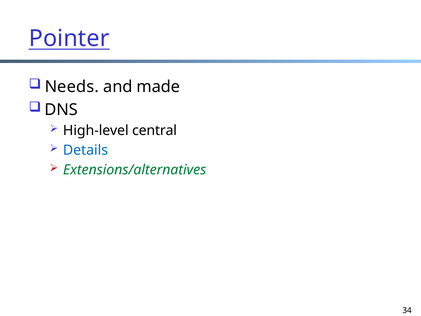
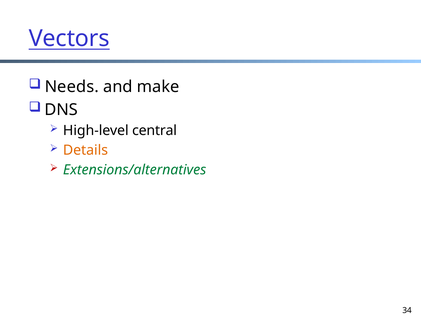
Pointer: Pointer -> Vectors (69, 38)
made: made -> make (158, 87)
Details colour: blue -> orange (85, 150)
